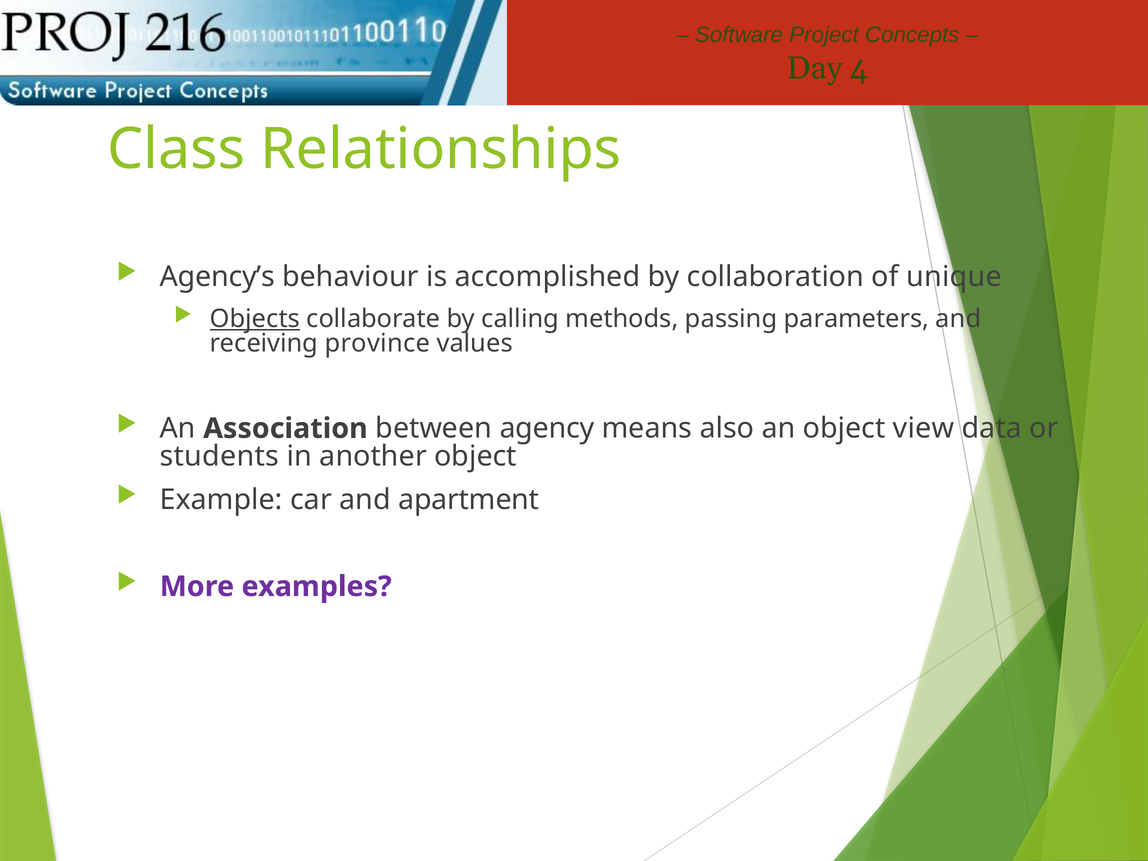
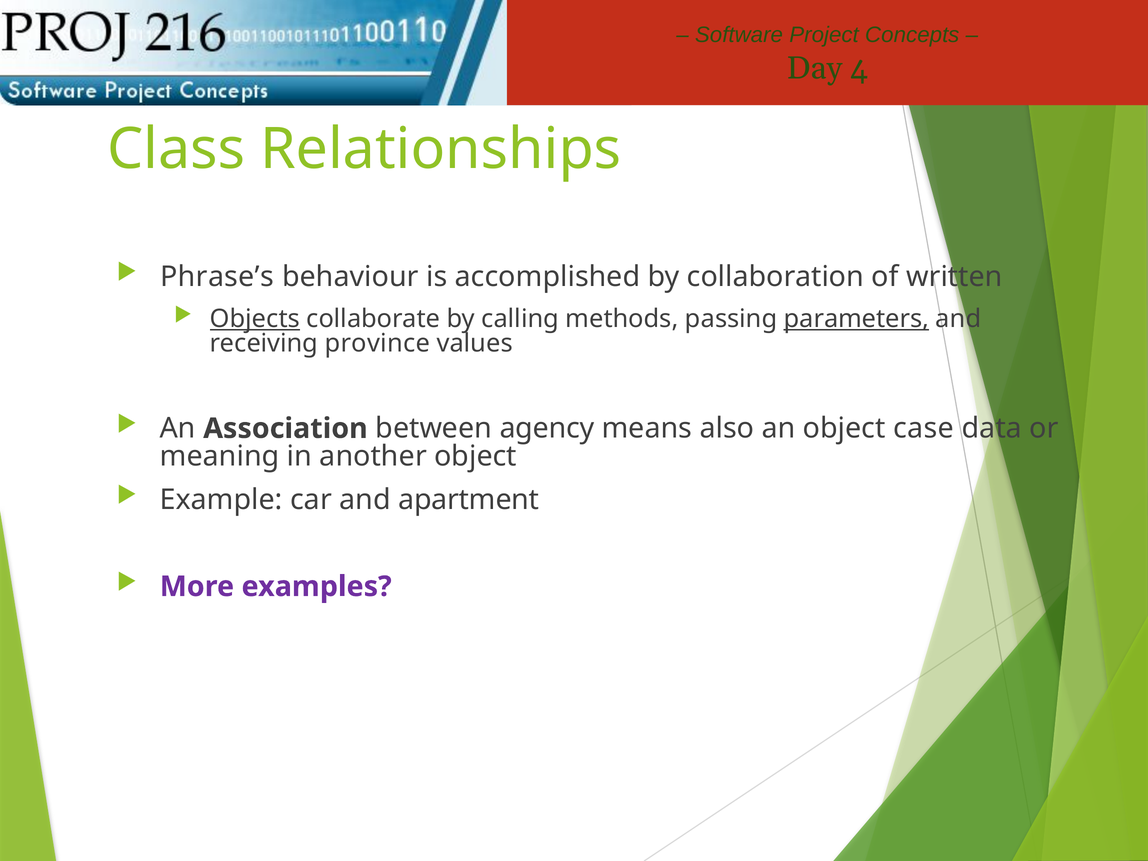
Agency’s: Agency’s -> Phrase’s (217, 277)
unique: unique -> written (954, 277)
parameters underline: none -> present (856, 319)
view: view -> case (923, 428)
students: students -> meaning (220, 456)
